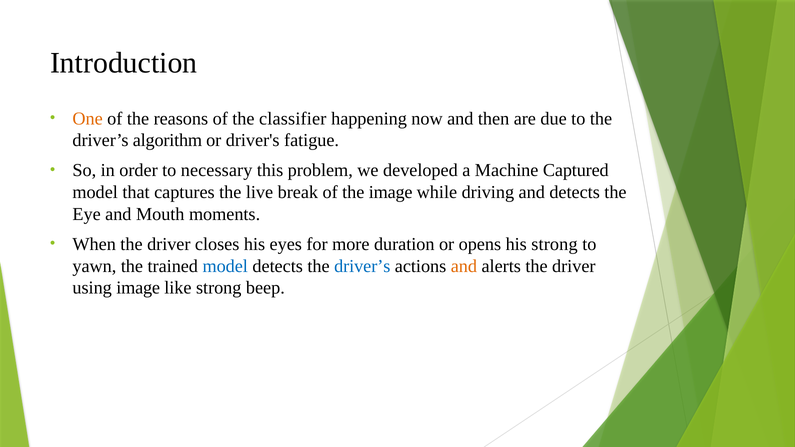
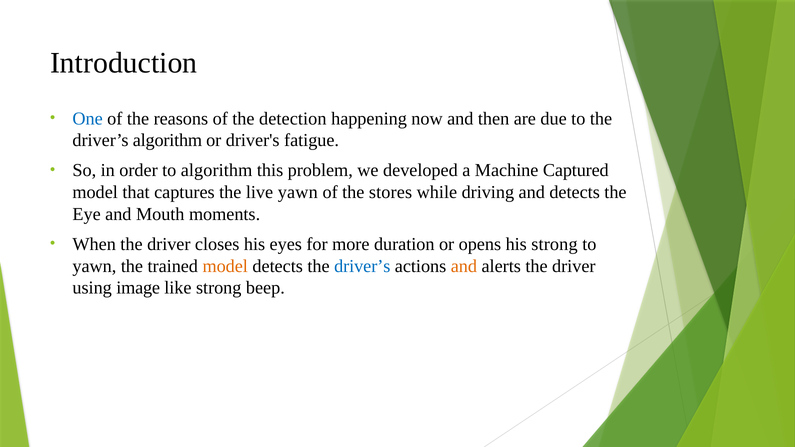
One colour: orange -> blue (88, 119)
classifier: classifier -> detection (293, 119)
to necessary: necessary -> algorithm (217, 171)
live break: break -> yawn (298, 192)
the image: image -> stores (391, 192)
model colour: blue -> orange (225, 266)
